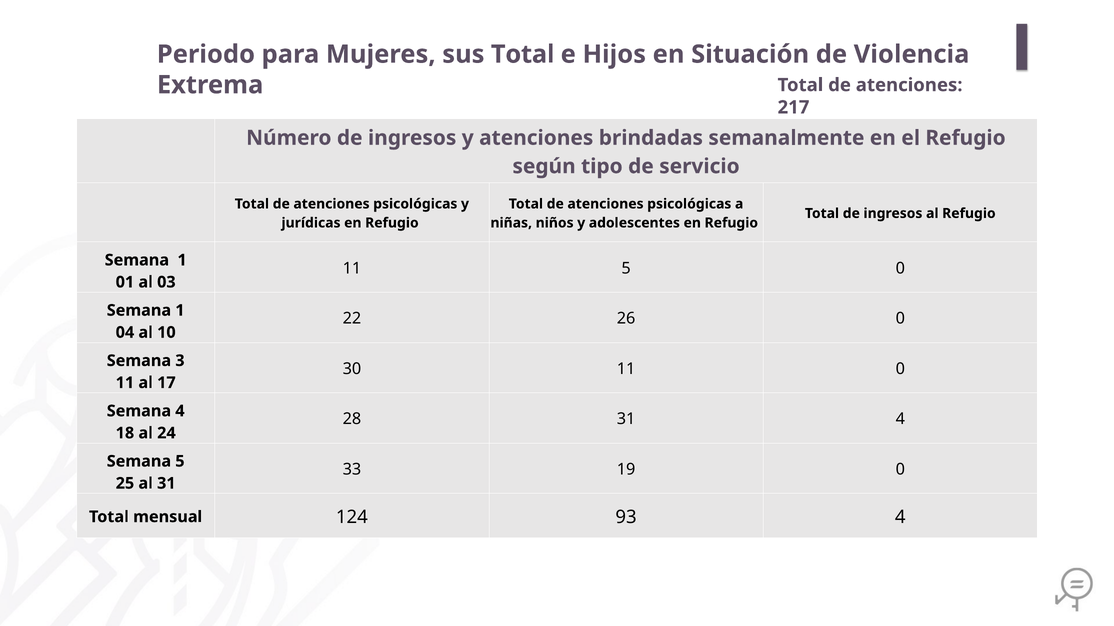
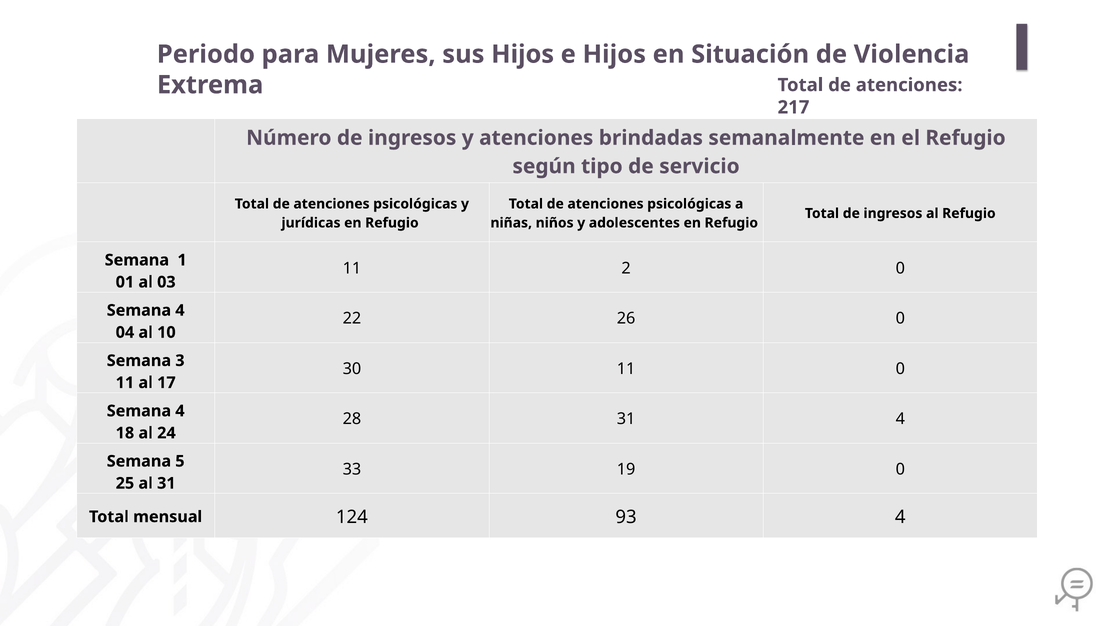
sus Total: Total -> Hijos (523, 54)
11 5: 5 -> 2 (626, 268)
1: 1 -> 4 (180, 311)
